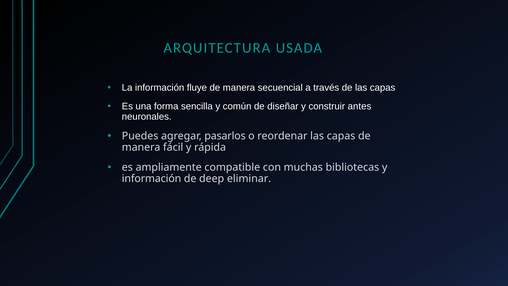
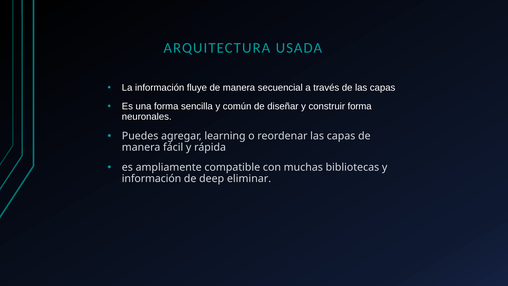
construir antes: antes -> forma (360, 106)
pasarlos: pasarlos -> learning (225, 136)
